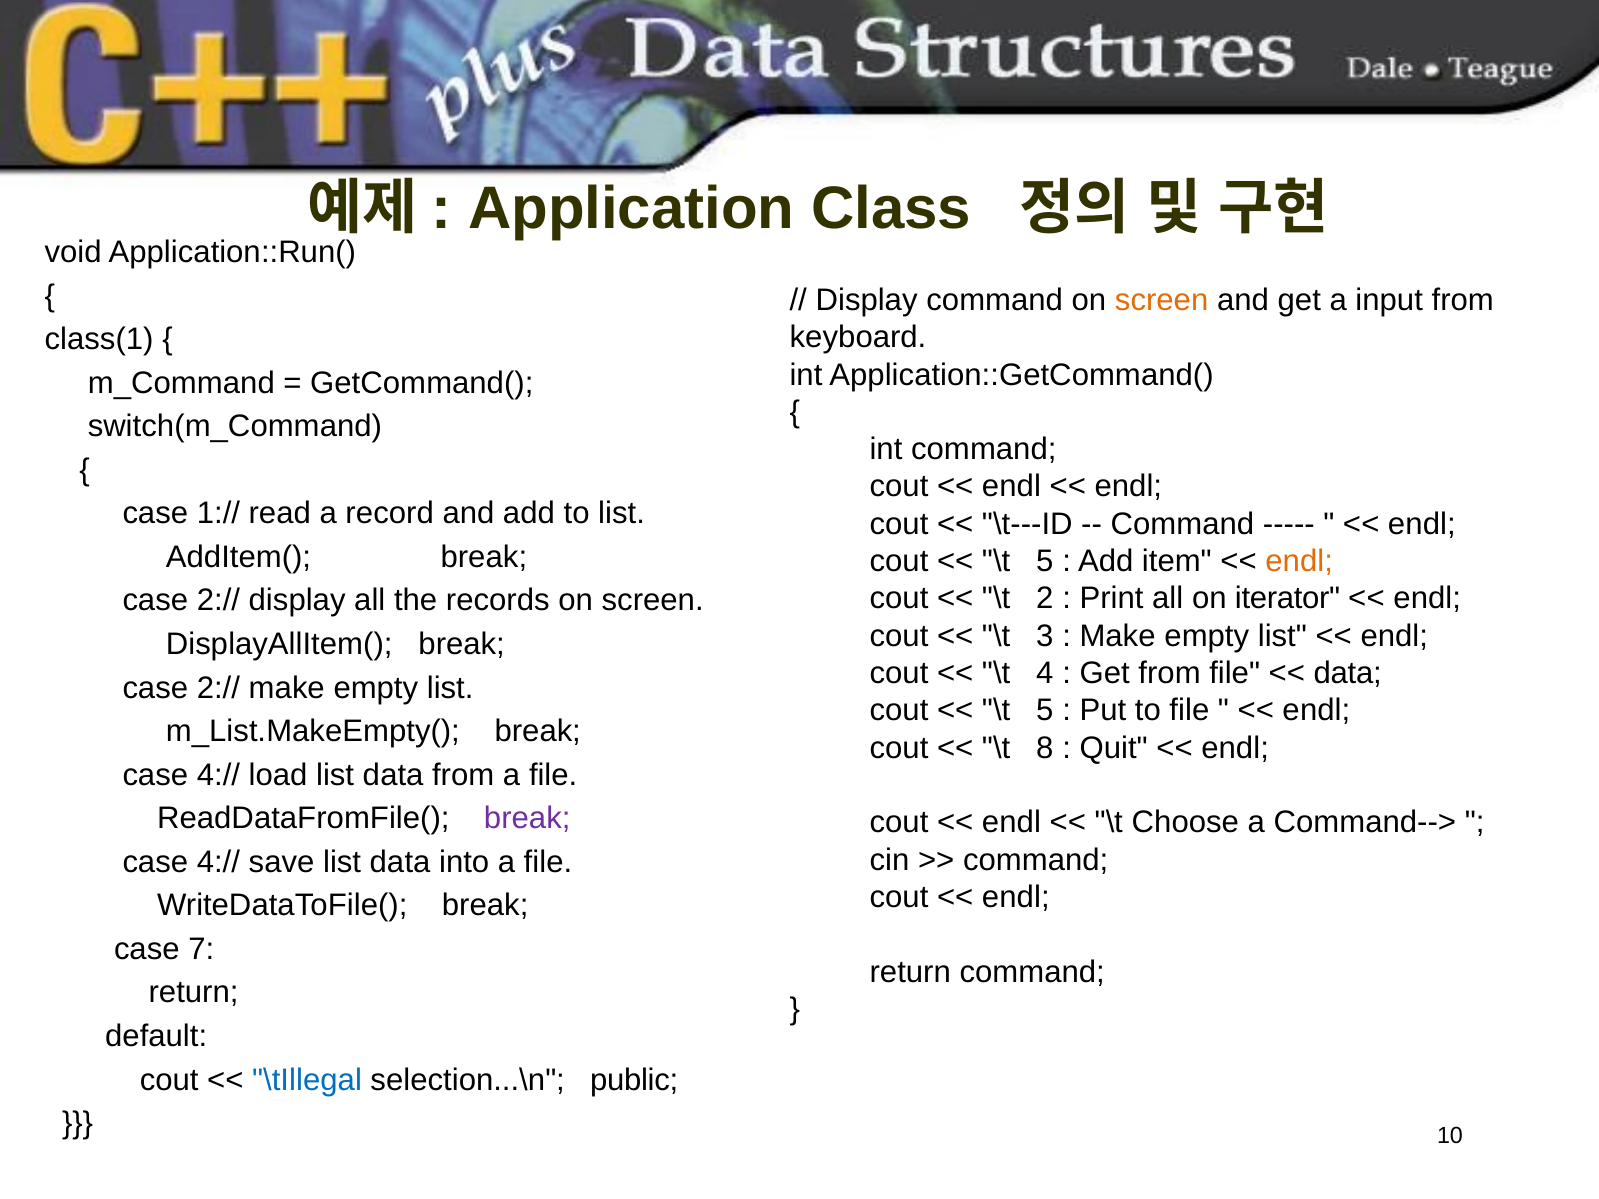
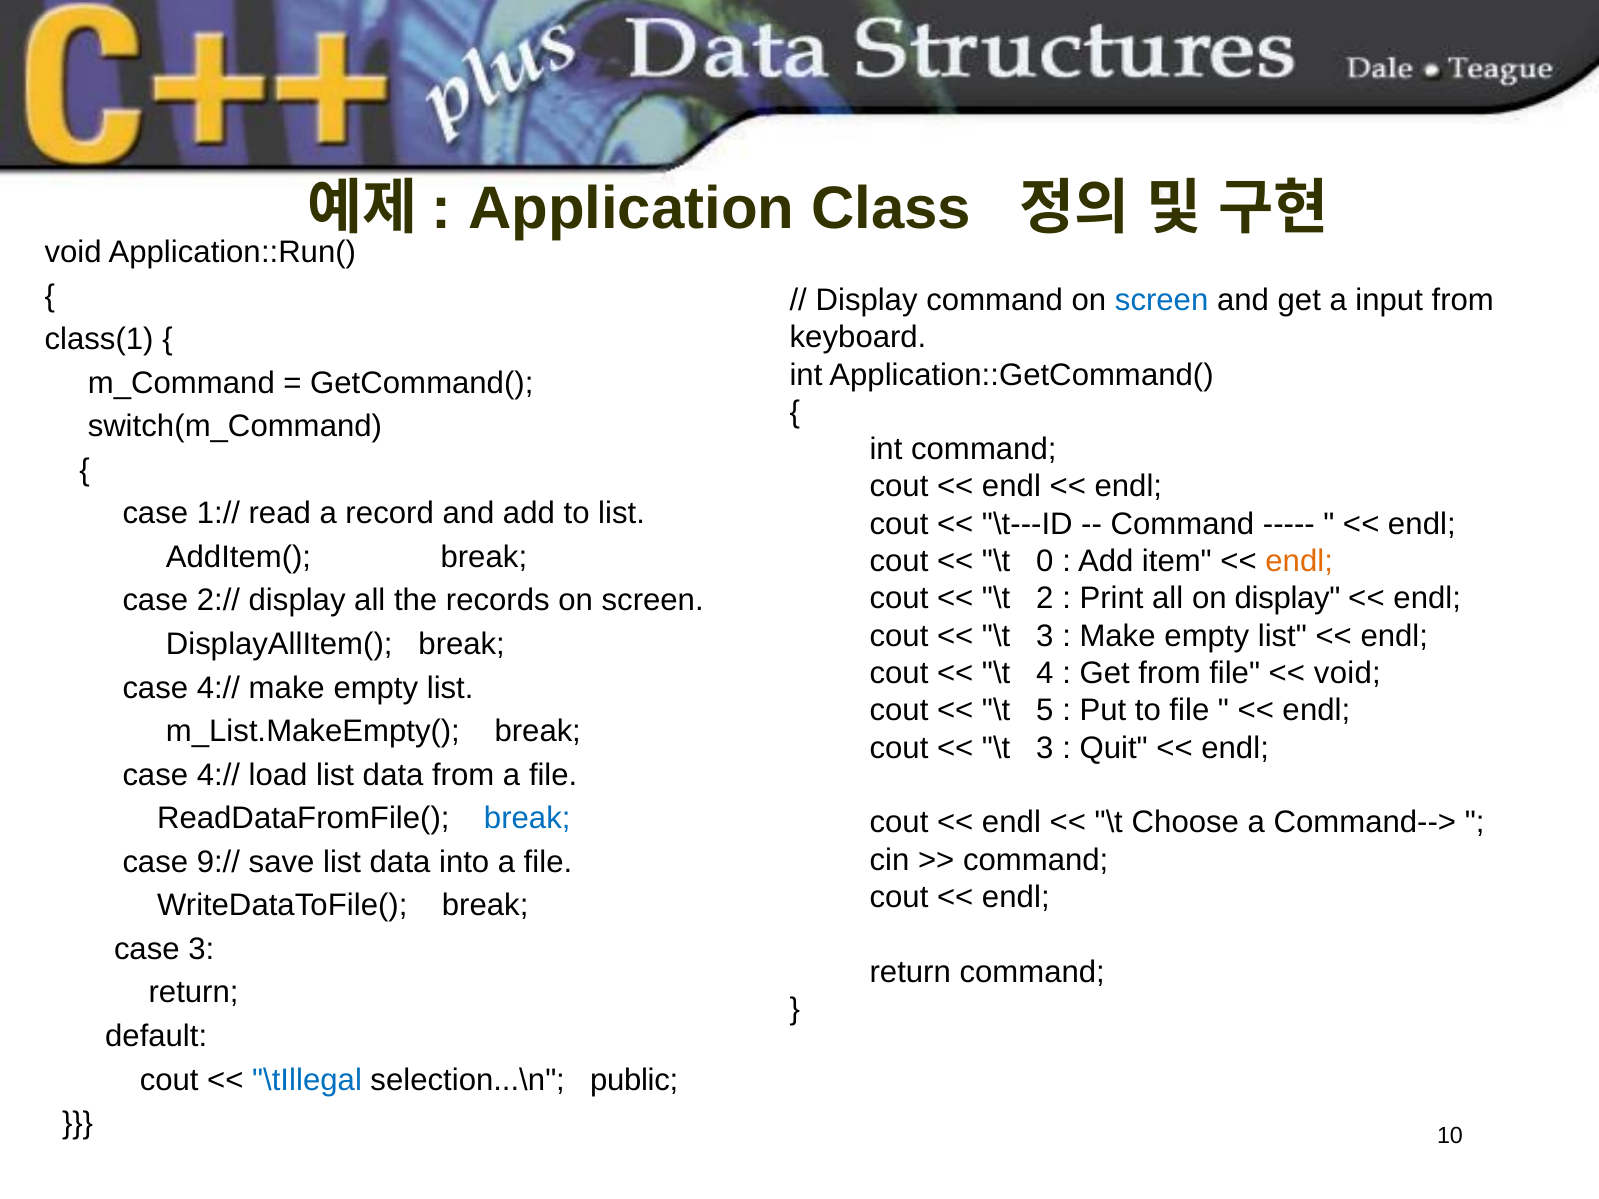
screen colour: orange -> blue (1162, 300)
5: 5 -> 0 (1045, 561)
on iterator: iterator -> display (1288, 599)
data: data -> void (1347, 673)
2://: 2:// -> 4:// (218, 688)
8: 8 -> 3 (1045, 748)
break colour: purple -> blue (527, 819)
4://: 4:// -> 9:// (218, 862)
case 7: 7 -> 3 (201, 949)
